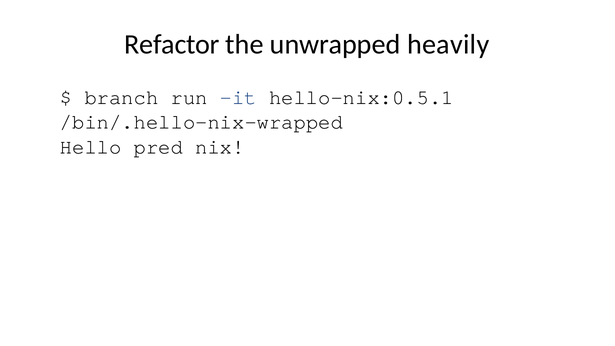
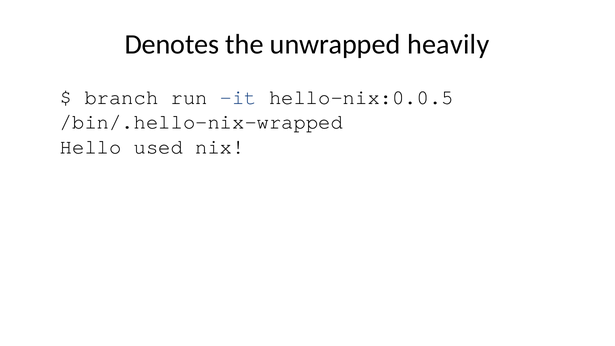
Refactor: Refactor -> Denotes (172, 45)
hello-nix:0.5.1: hello-nix:0.5.1 -> hello-nix:0.0.5 (361, 98)
pred: pred -> used (158, 147)
